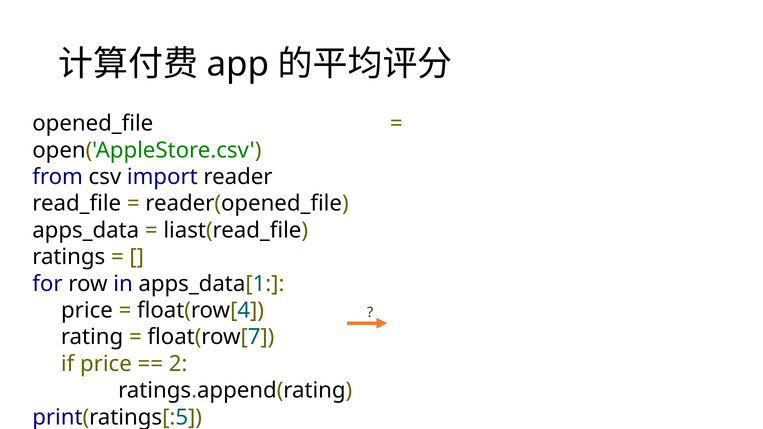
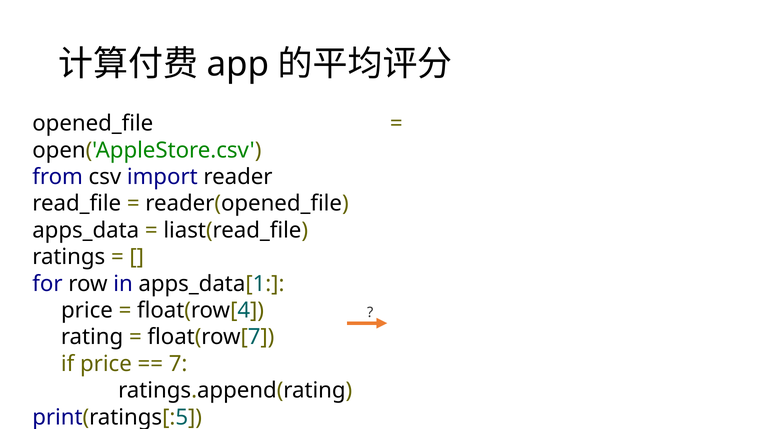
2: 2 -> 7 (178, 364)
